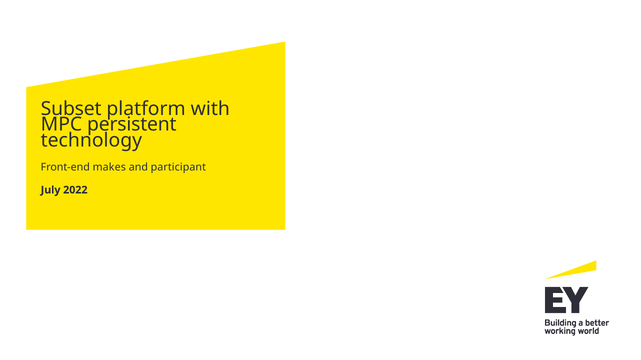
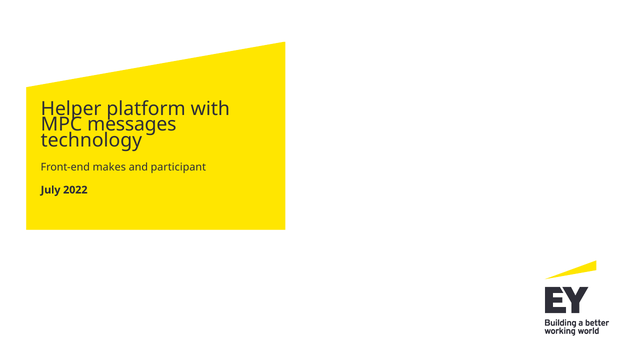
Subset: Subset -> Helper (71, 109)
persistent: persistent -> messages (132, 125)
